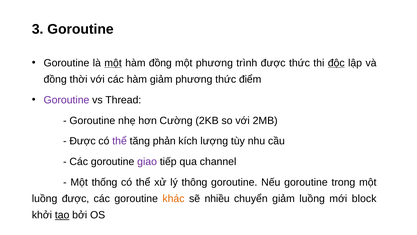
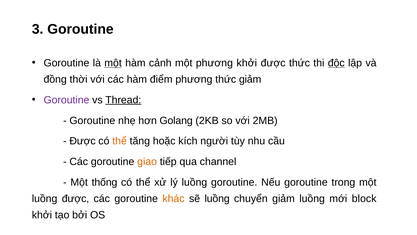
hàm đồng: đồng -> cảnh (160, 63)
phương trình: trình -> khởi (247, 63)
hàm giảm: giảm -> điểm (161, 79)
thức điểm: điểm -> giảm (250, 79)
Thread underline: none -> present (123, 100)
Cường: Cường -> Golang (176, 120)
thể colour: purple -> orange (120, 141)
phản: phản -> hoặc (164, 141)
lượng: lượng -> người (214, 141)
giao colour: purple -> orange (147, 162)
lý thông: thông -> luồng (194, 182)
sẽ nhiều: nhiều -> luồng (217, 198)
tạo underline: present -> none (62, 215)
